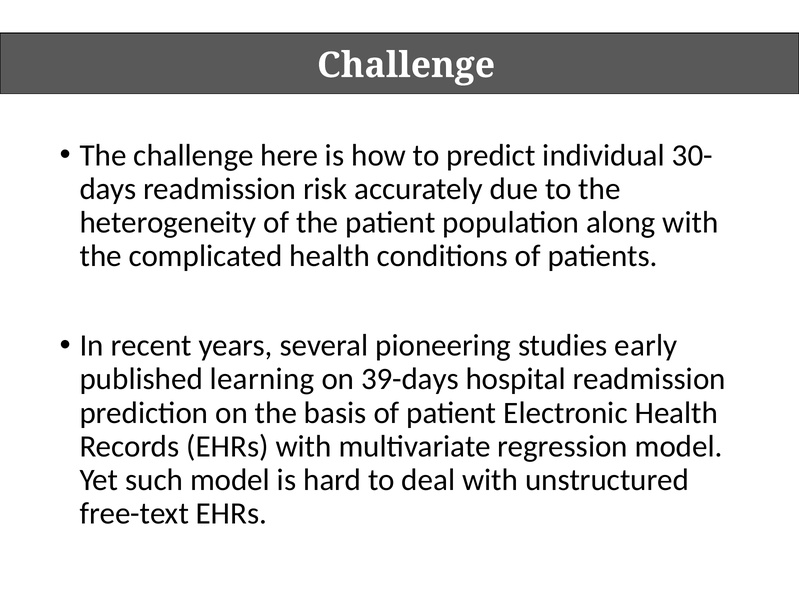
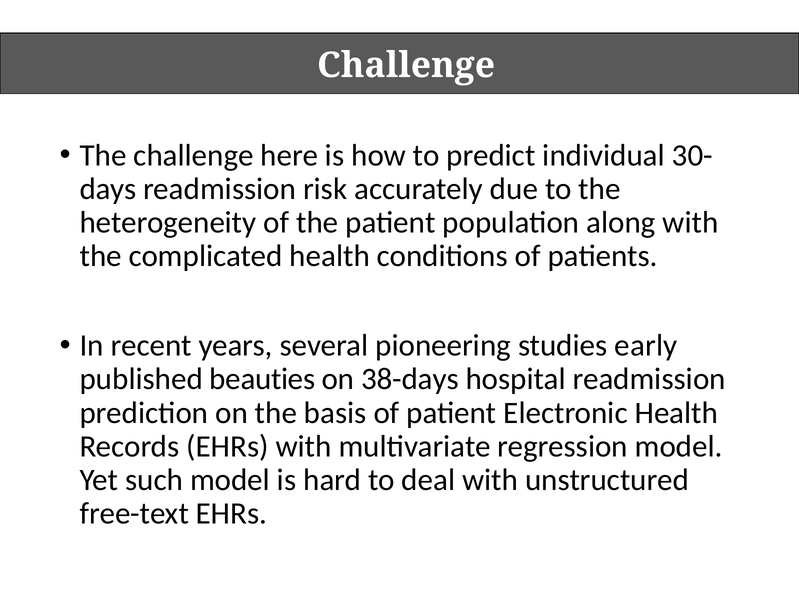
learning: learning -> beauties (262, 379)
39-days: 39-days -> 38-days (410, 379)
